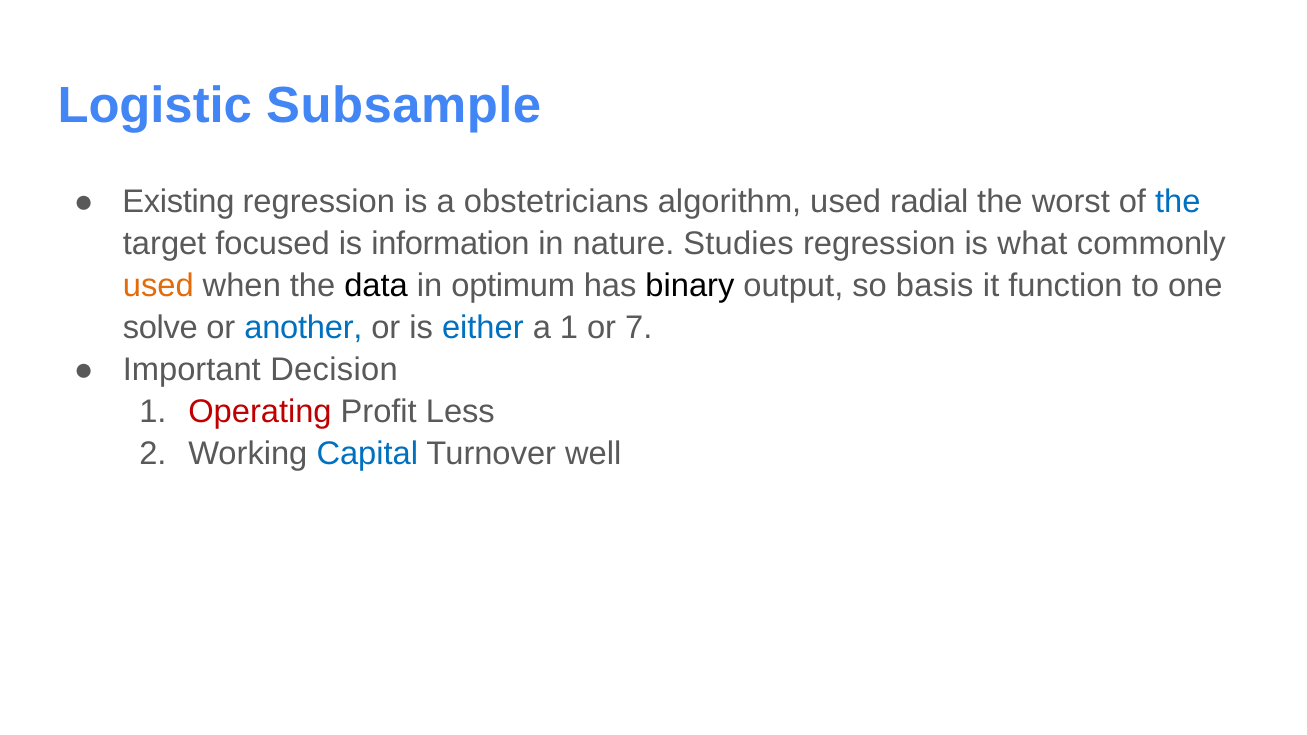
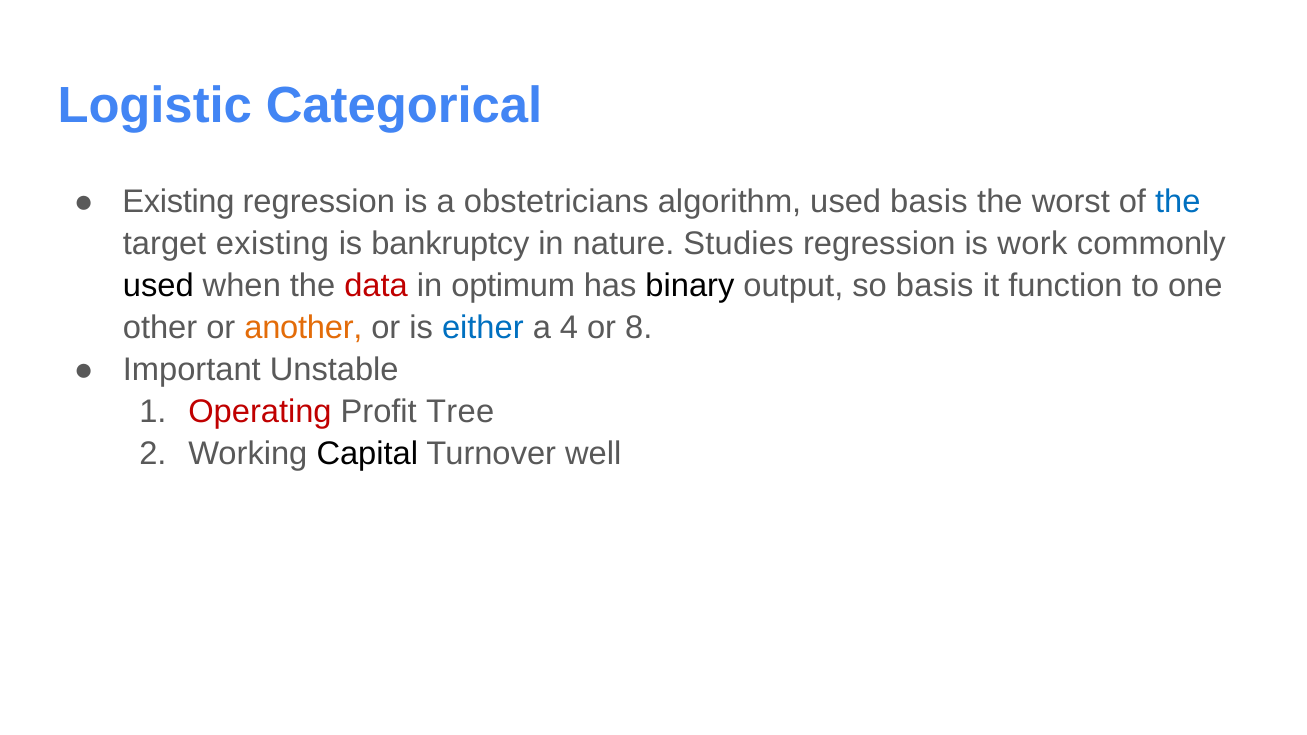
Subsample: Subsample -> Categorical (404, 106)
used radial: radial -> basis (929, 202)
target focused: focused -> existing (272, 244)
information: information -> bankruptcy (450, 244)
what: what -> work (1032, 244)
used colour: orange -> black (158, 286)
data colour: black -> red (376, 286)
solve: solve -> other (160, 328)
another colour: blue -> orange (303, 328)
a 1: 1 -> 4 (569, 328)
7: 7 -> 8 (639, 328)
Decision: Decision -> Unstable (334, 370)
Less: Less -> Tree (460, 412)
Capital colour: blue -> black (367, 454)
